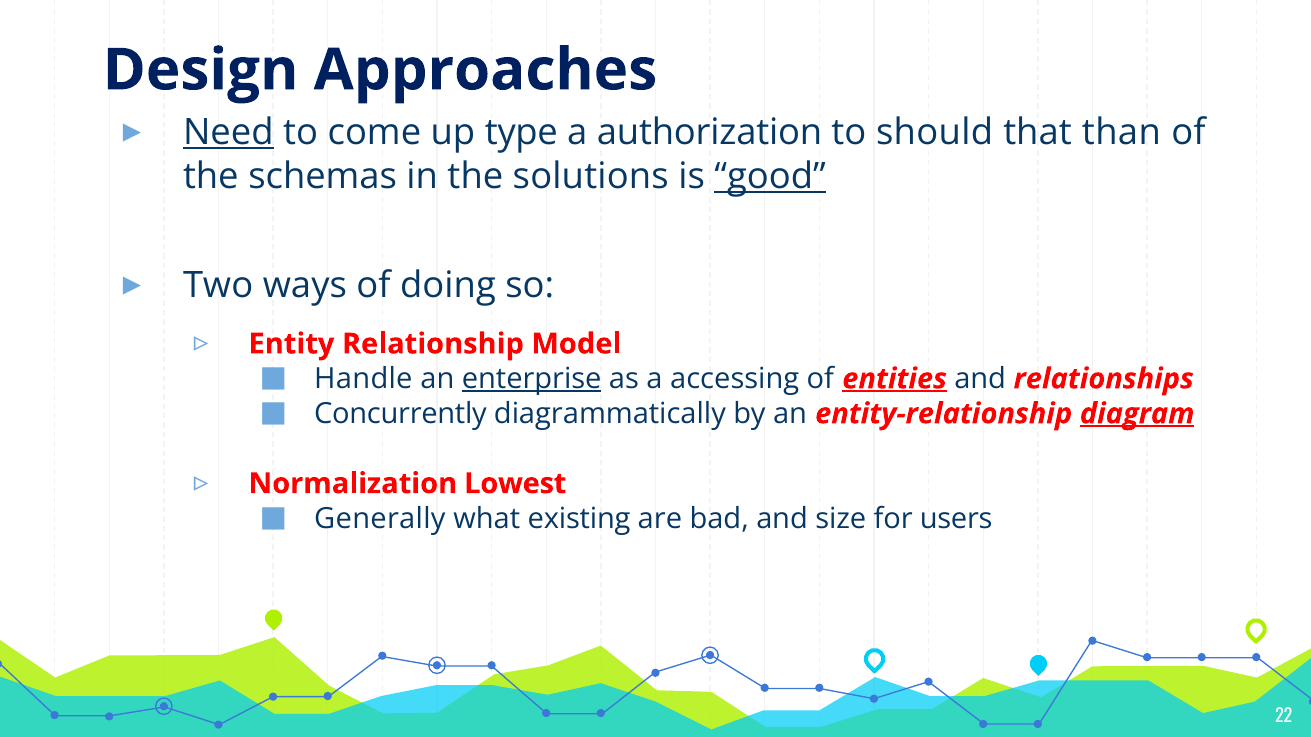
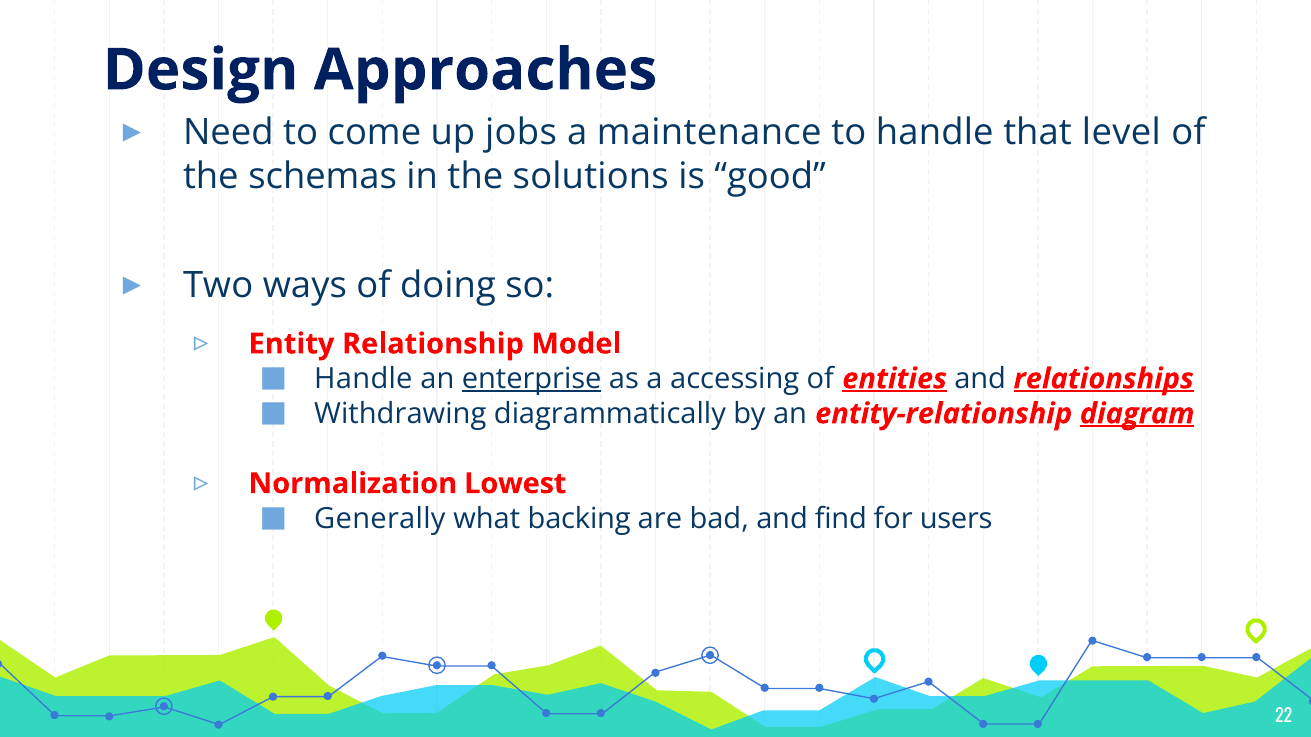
Need underline: present -> none (228, 133)
type: type -> jobs (521, 133)
authorization: authorization -> maintenance (709, 133)
to should: should -> handle (935, 133)
than: than -> level (1121, 133)
good underline: present -> none (770, 176)
relationships underline: none -> present (1104, 379)
Concurrently: Concurrently -> Withdrawing (400, 414)
existing: existing -> backing (579, 519)
size: size -> find (841, 519)
